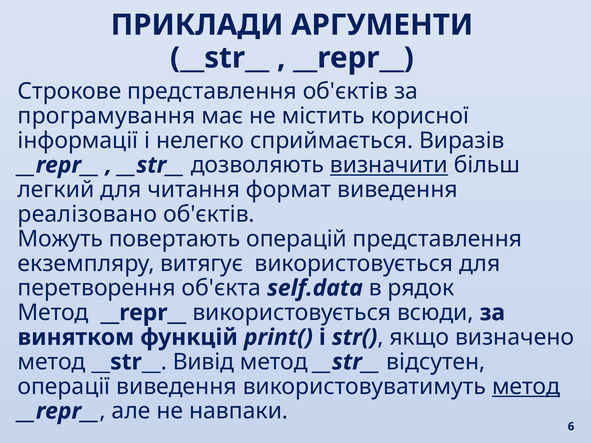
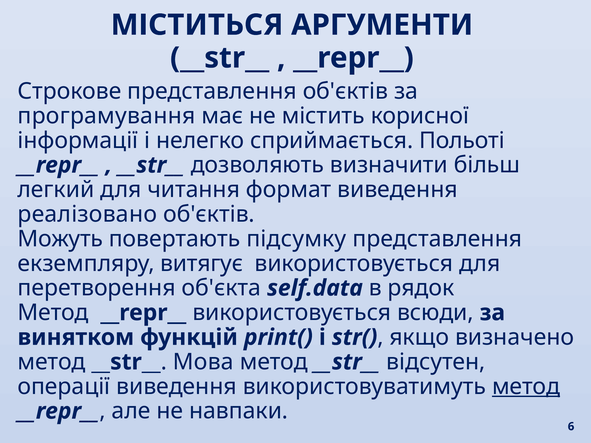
ПРИКЛАДИ: ПРИКЛАДИ -> МІСТИТЬСЯ (197, 25)
Виразів: Виразів -> Польоті (462, 141)
визначити underline: present -> none (389, 165)
операцій: операцій -> підсумку (296, 239)
Вивід: Вивід -> Мова (203, 362)
